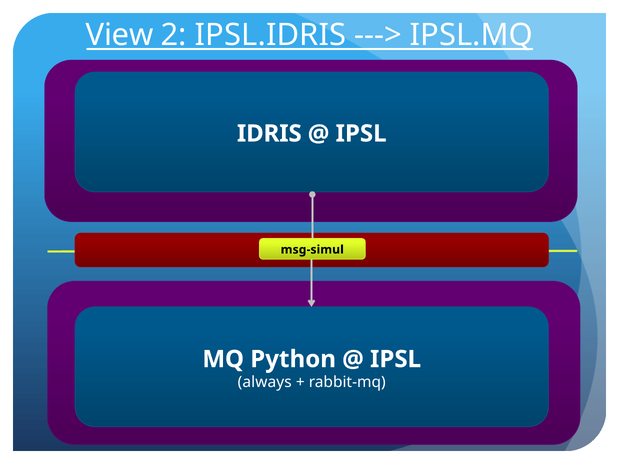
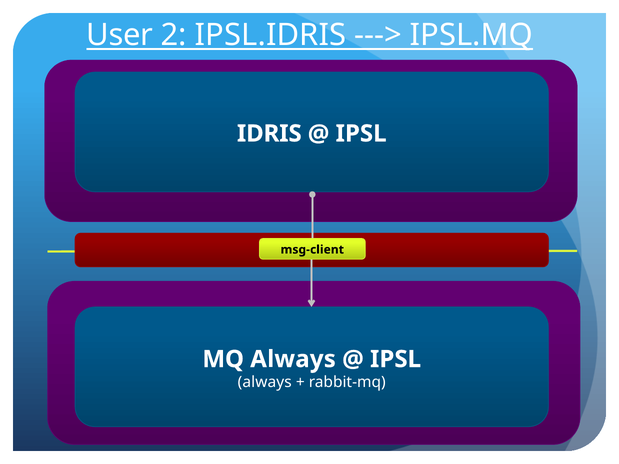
View: View -> User (120, 35)
msg-simul: msg-simul -> msg-client (312, 250)
MQ Python: Python -> Always (293, 359)
